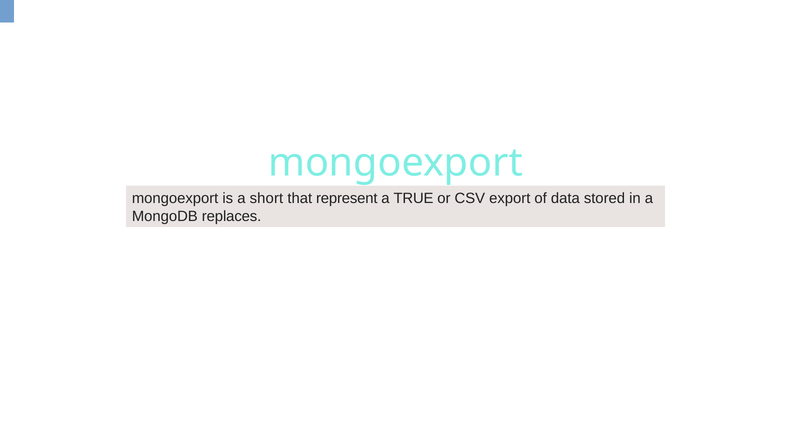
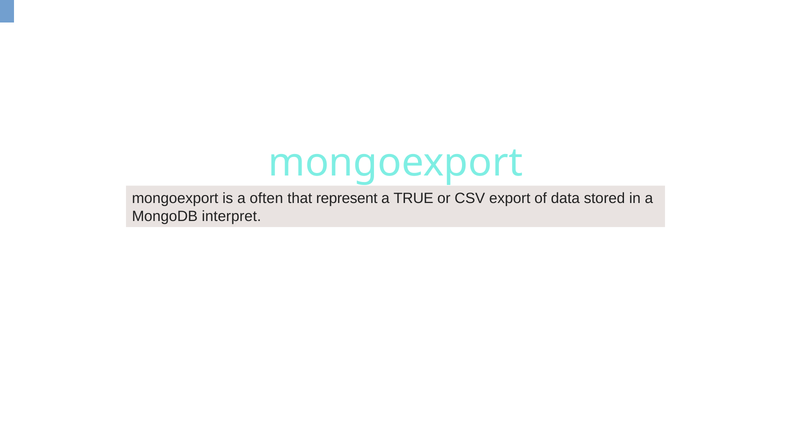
short: short -> often (266, 199)
replaces: replaces -> interpret (231, 216)
